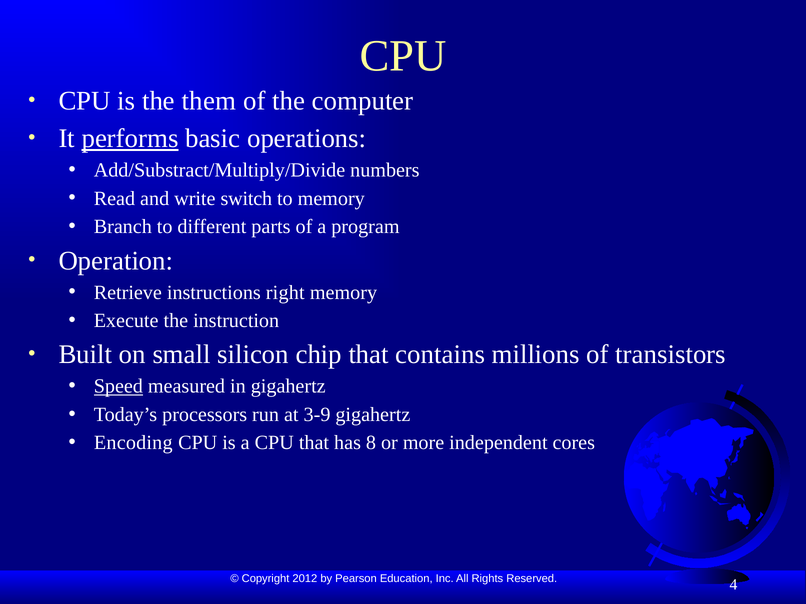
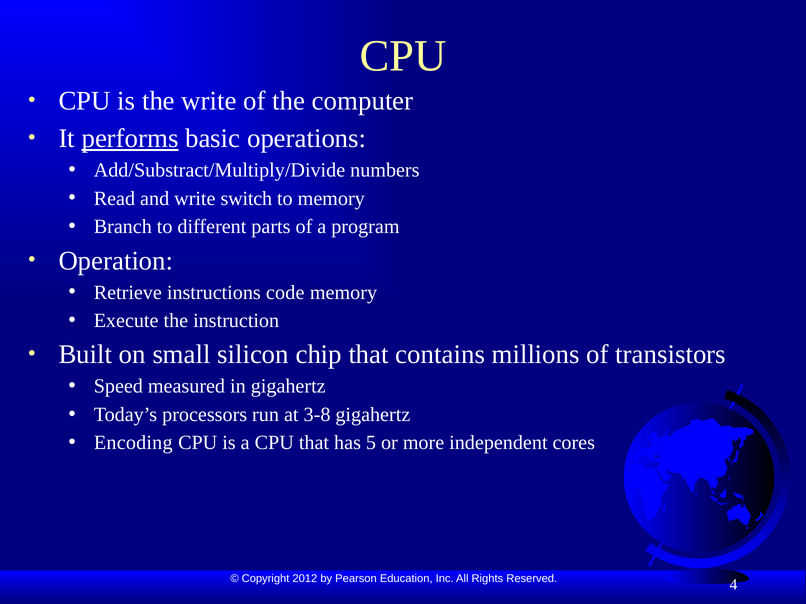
the them: them -> write (209, 101)
right: right -> code (285, 293)
Speed underline: present -> none (118, 387)
3-9: 3-9 -> 3-8 (317, 415)
8: 8 -> 5 (371, 443)
